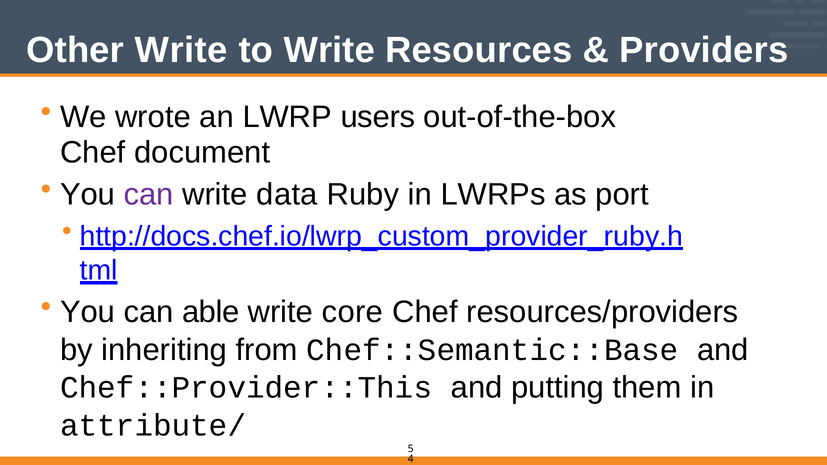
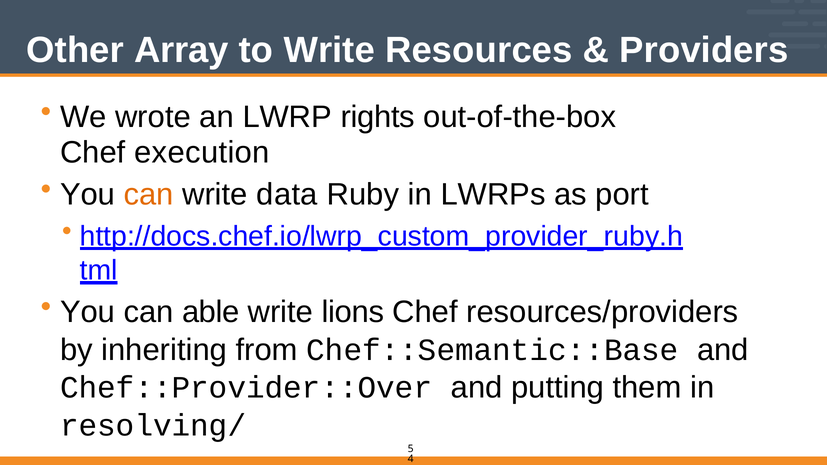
Other Write: Write -> Array (181, 50)
users: users -> rights (378, 117)
document: document -> execution (202, 152)
can colour: purple -> orange (149, 195)
core: core -> lions (353, 312)
Chef::Provider::This: Chef::Provider::This -> Chef::Provider::Over (246, 388)
attribute/: attribute/ -> resolving/ (153, 426)
